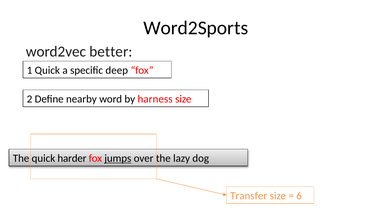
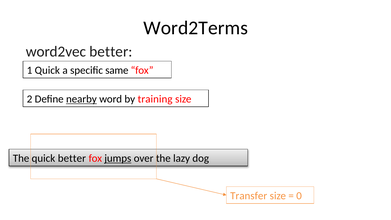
Word2Sports: Word2Sports -> Word2Terms (196, 28)
deep: deep -> same (117, 70)
nearby underline: none -> present (81, 99)
harness: harness -> training (155, 99)
quick harder: harder -> better (72, 158)
6: 6 -> 0 (299, 196)
